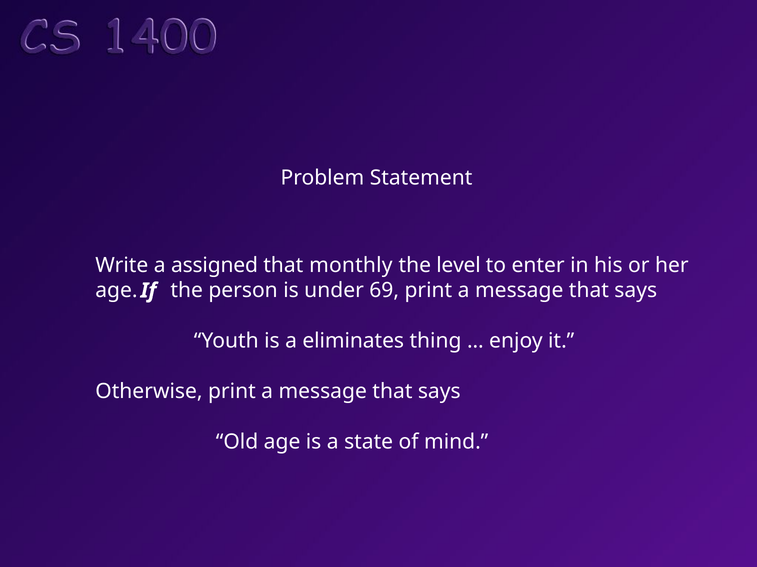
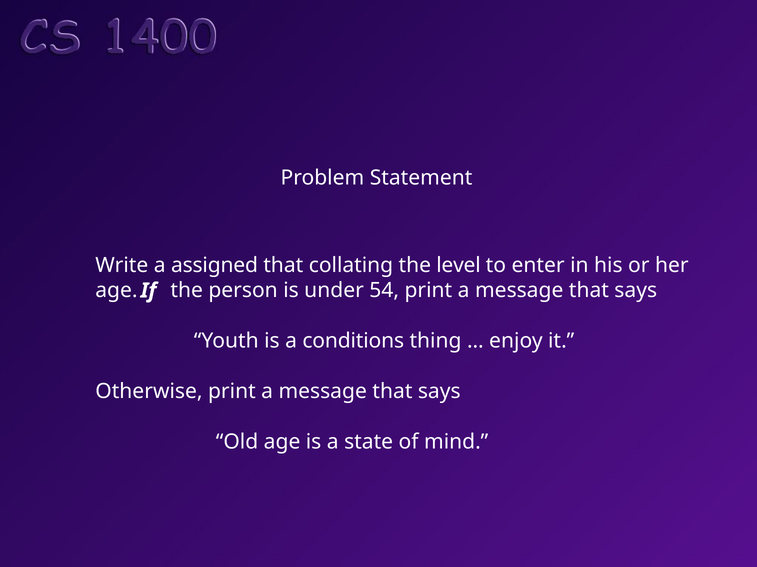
monthly: monthly -> collating (351, 266)
69: 69 -> 54 (384, 291)
eliminates: eliminates -> conditions (353, 341)
